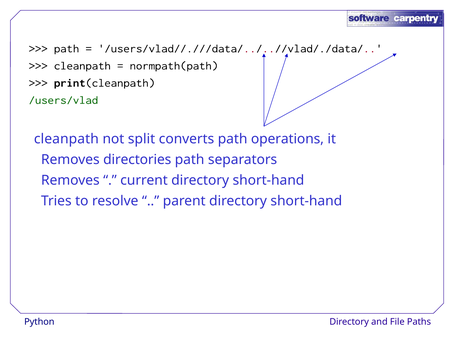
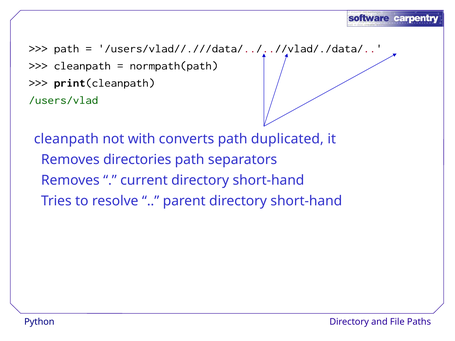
split: split -> with (142, 139)
operations: operations -> duplicated (287, 139)
